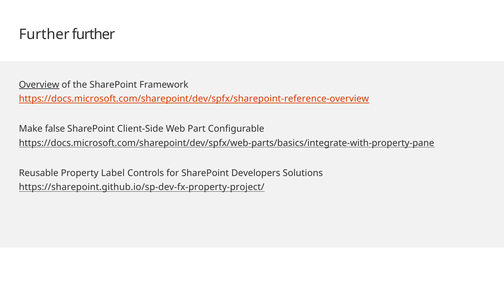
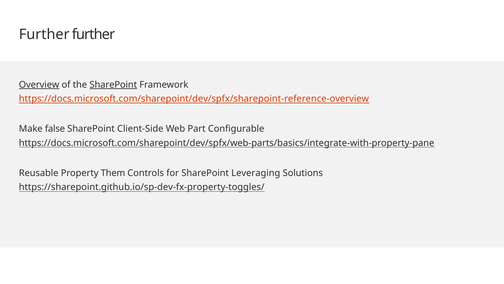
SharePoint underline: none -> present (113, 84)
Label: Label -> Them (113, 173)
Developers: Developers -> Leveraging (256, 173)
https://sharepoint.github.io/sp-dev-fx-property-project/: https://sharepoint.github.io/sp-dev-fx-property-project/ -> https://sharepoint.github.io/sp-dev-fx-property-toggles/ (142, 187)
